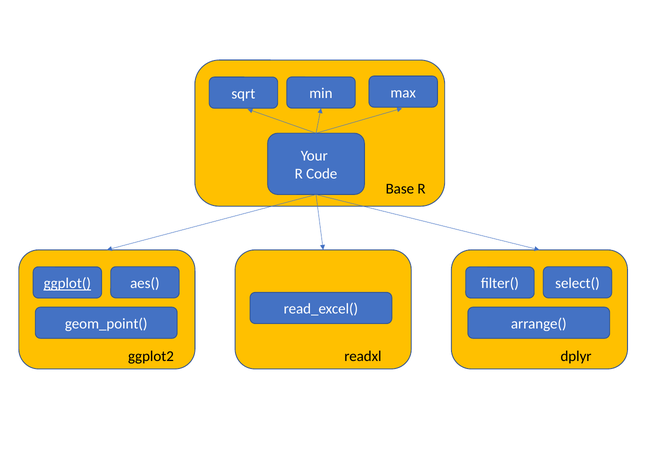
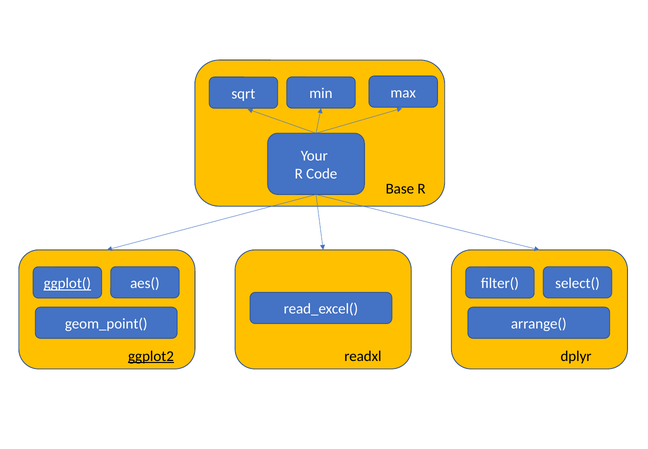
ggplot2 underline: none -> present (151, 356)
